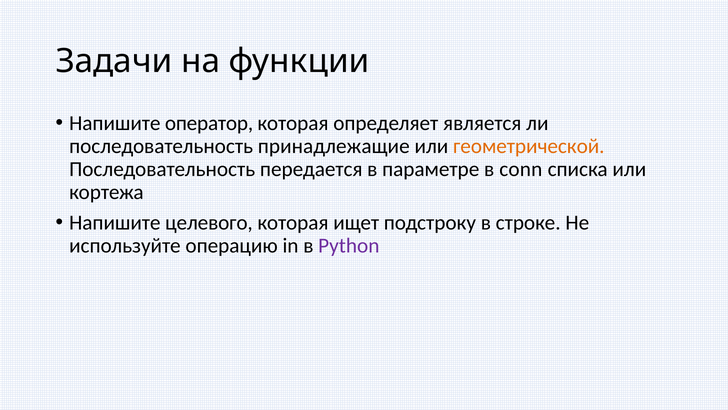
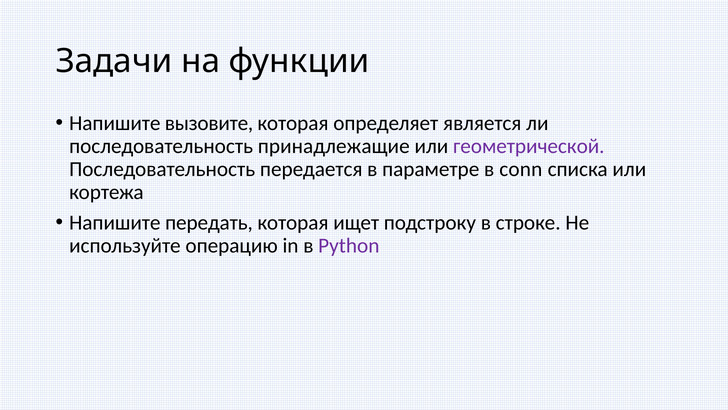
оператор: оператор -> вызовите (209, 123)
геометрической colour: orange -> purple (529, 146)
целевого: целевого -> передать (209, 222)
